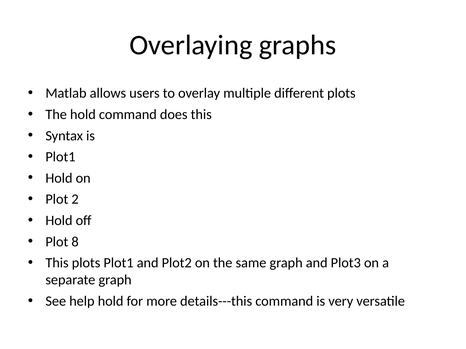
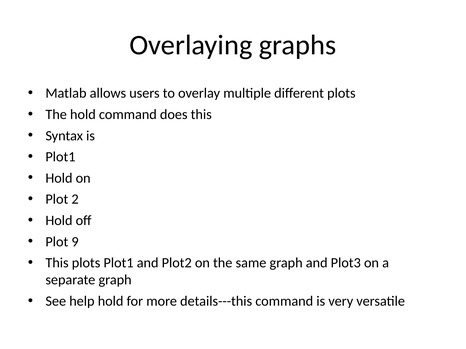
8: 8 -> 9 (75, 242)
